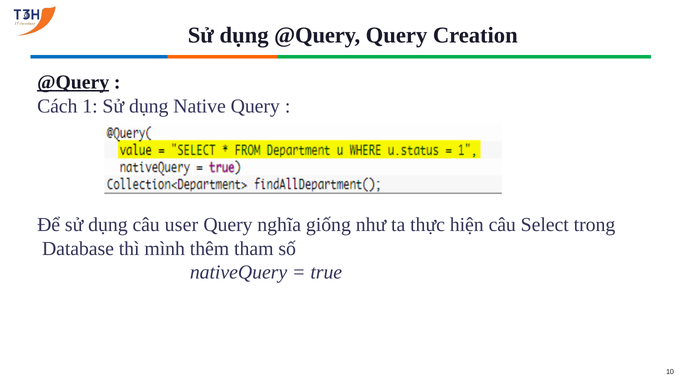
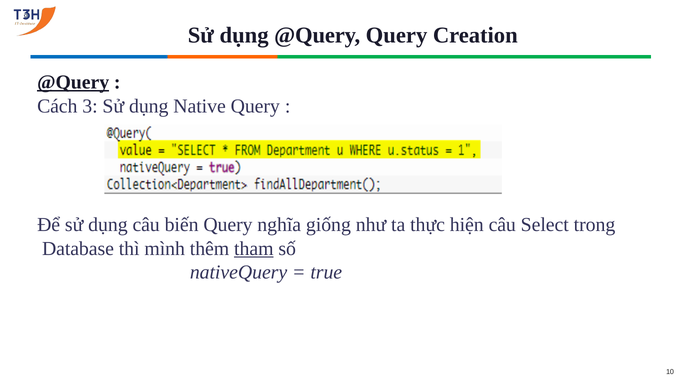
1: 1 -> 3 (90, 106)
user: user -> biến (182, 225)
tham underline: none -> present (254, 249)
